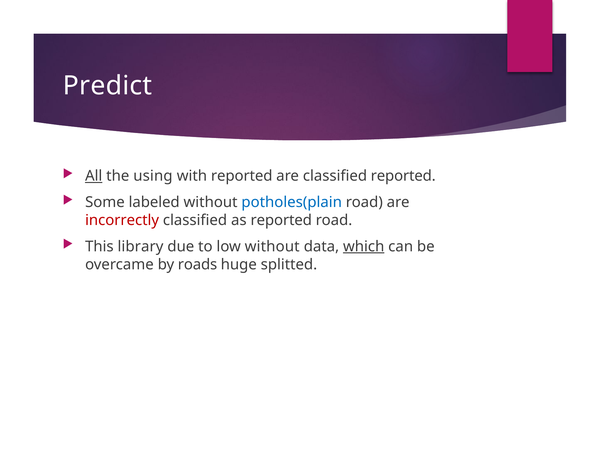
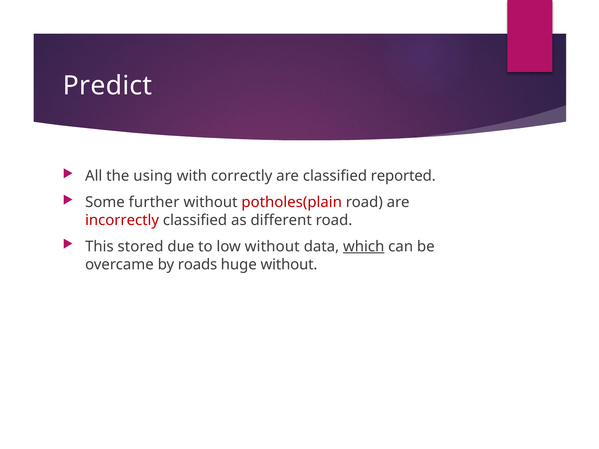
All underline: present -> none (94, 176)
with reported: reported -> correctly (242, 176)
labeled: labeled -> further (154, 202)
potholes(plain colour: blue -> red (292, 202)
as reported: reported -> different (281, 220)
library: library -> stored (140, 247)
huge splitted: splitted -> without (289, 265)
